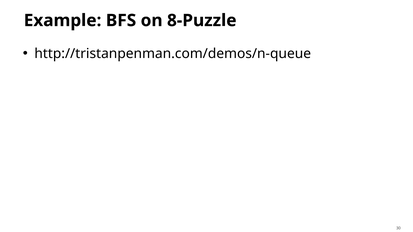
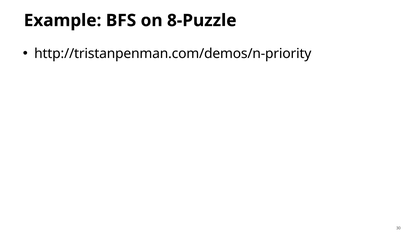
http://tristanpenman.com/demos/n-queue: http://tristanpenman.com/demos/n-queue -> http://tristanpenman.com/demos/n-priority (173, 54)
